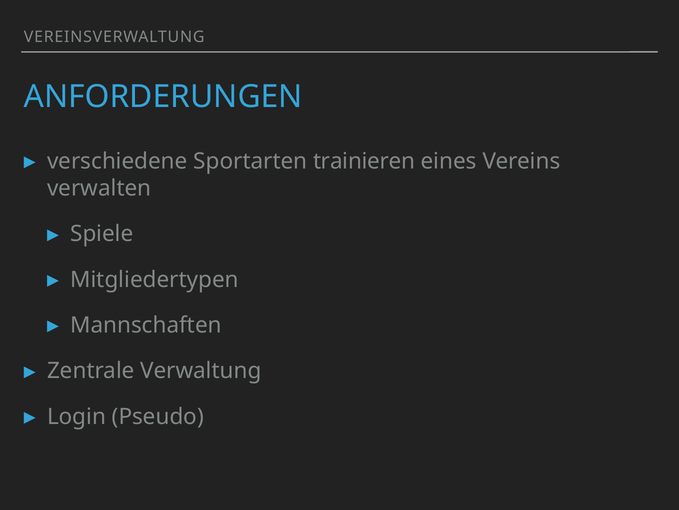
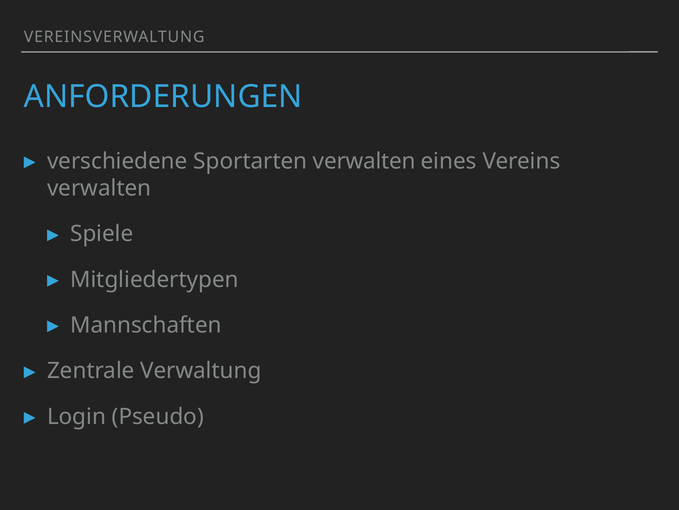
Sportarten trainieren: trainieren -> verwalten (364, 161)
